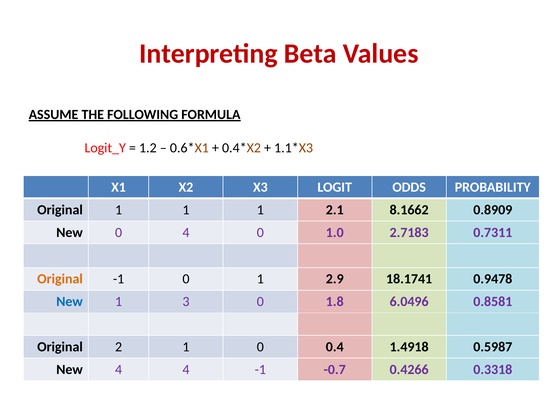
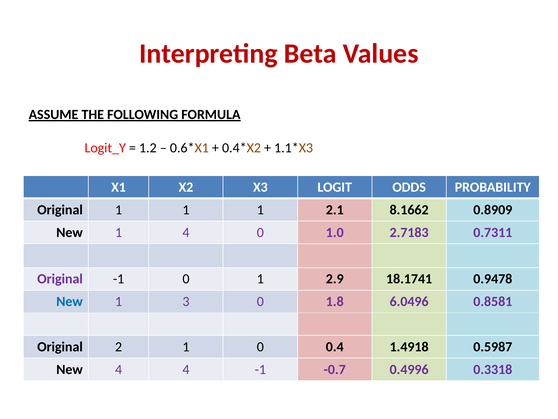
0: 0 -> 1 (119, 232)
Original colour: orange -> purple (60, 279)
0.4266: 0.4266 -> 0.4996 (409, 369)
